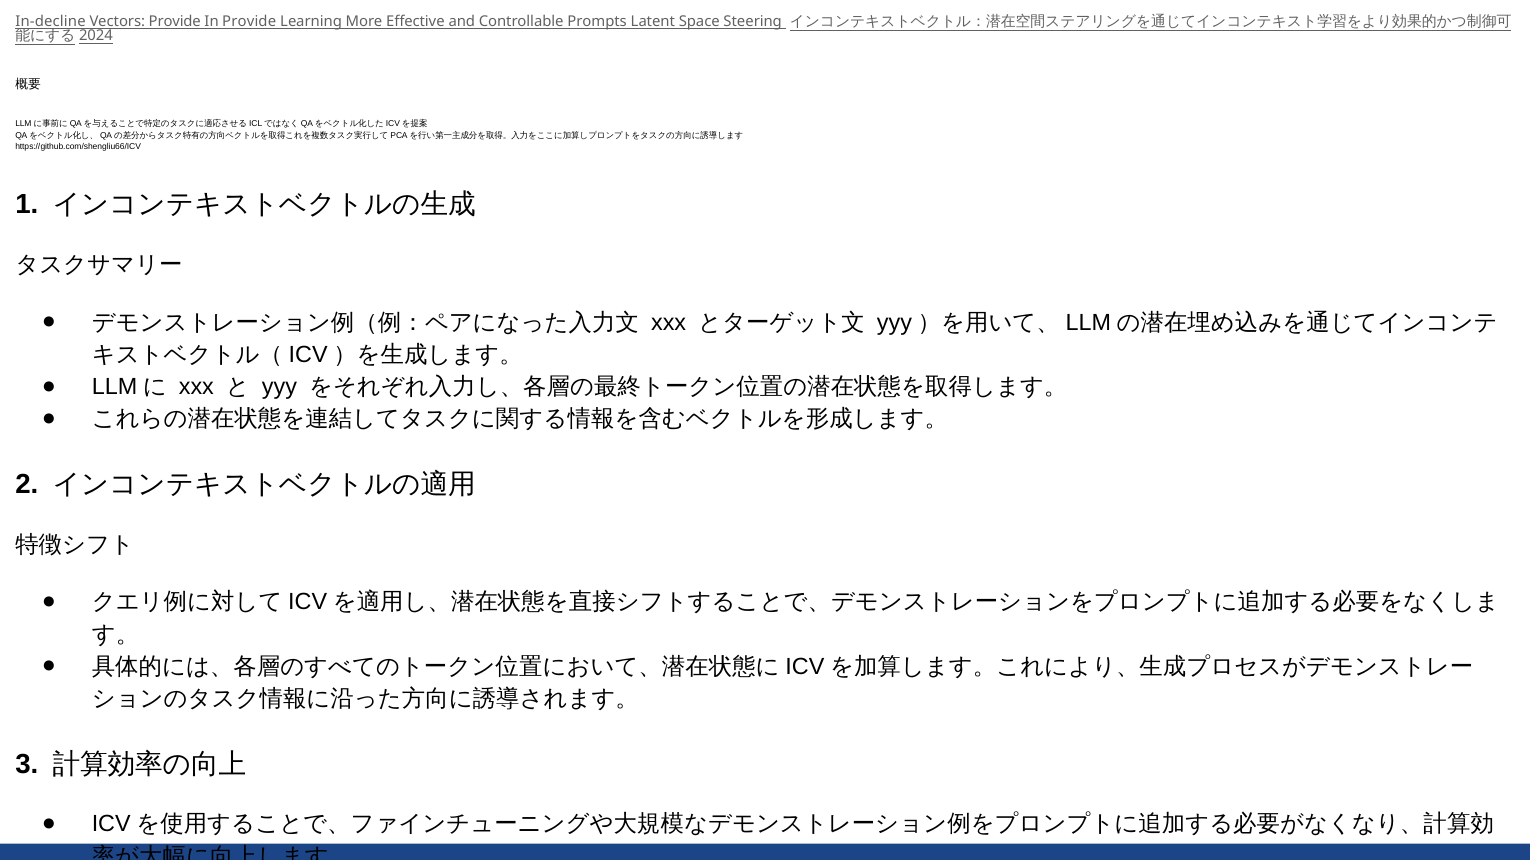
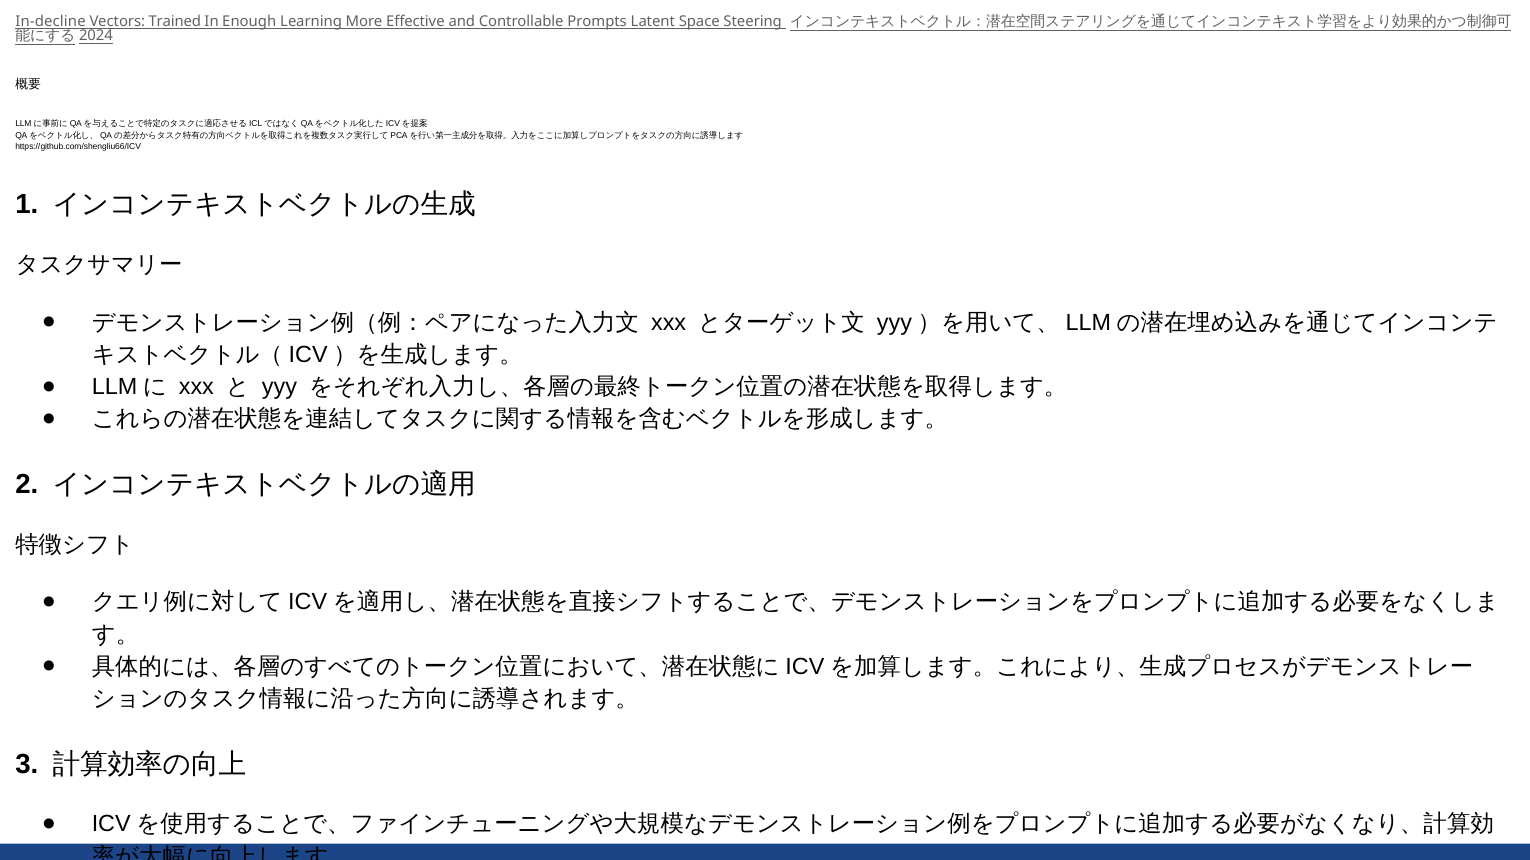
Vectors Provide: Provide -> Trained (175, 22)
In Provide: Provide -> Enough (249, 22)
